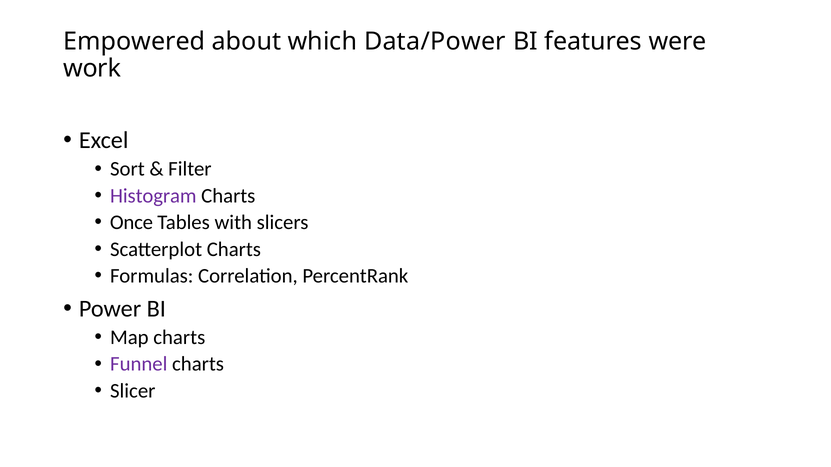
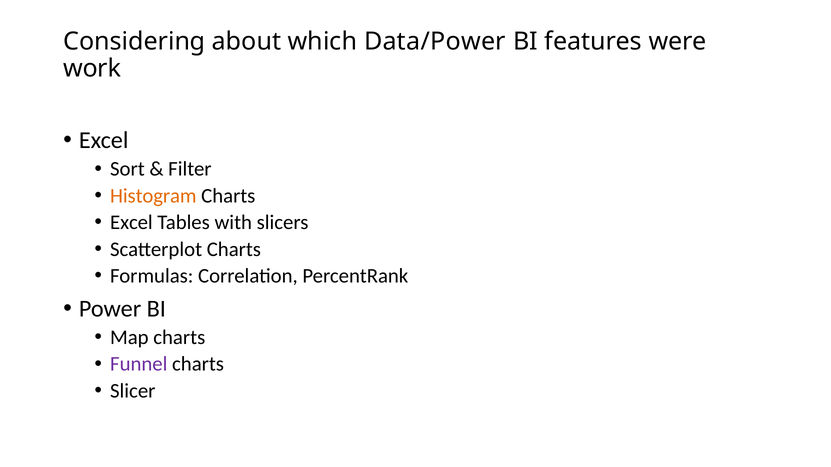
Empowered: Empowered -> Considering (134, 41)
Histogram colour: purple -> orange (153, 196)
Once: Once -> Excel (131, 223)
